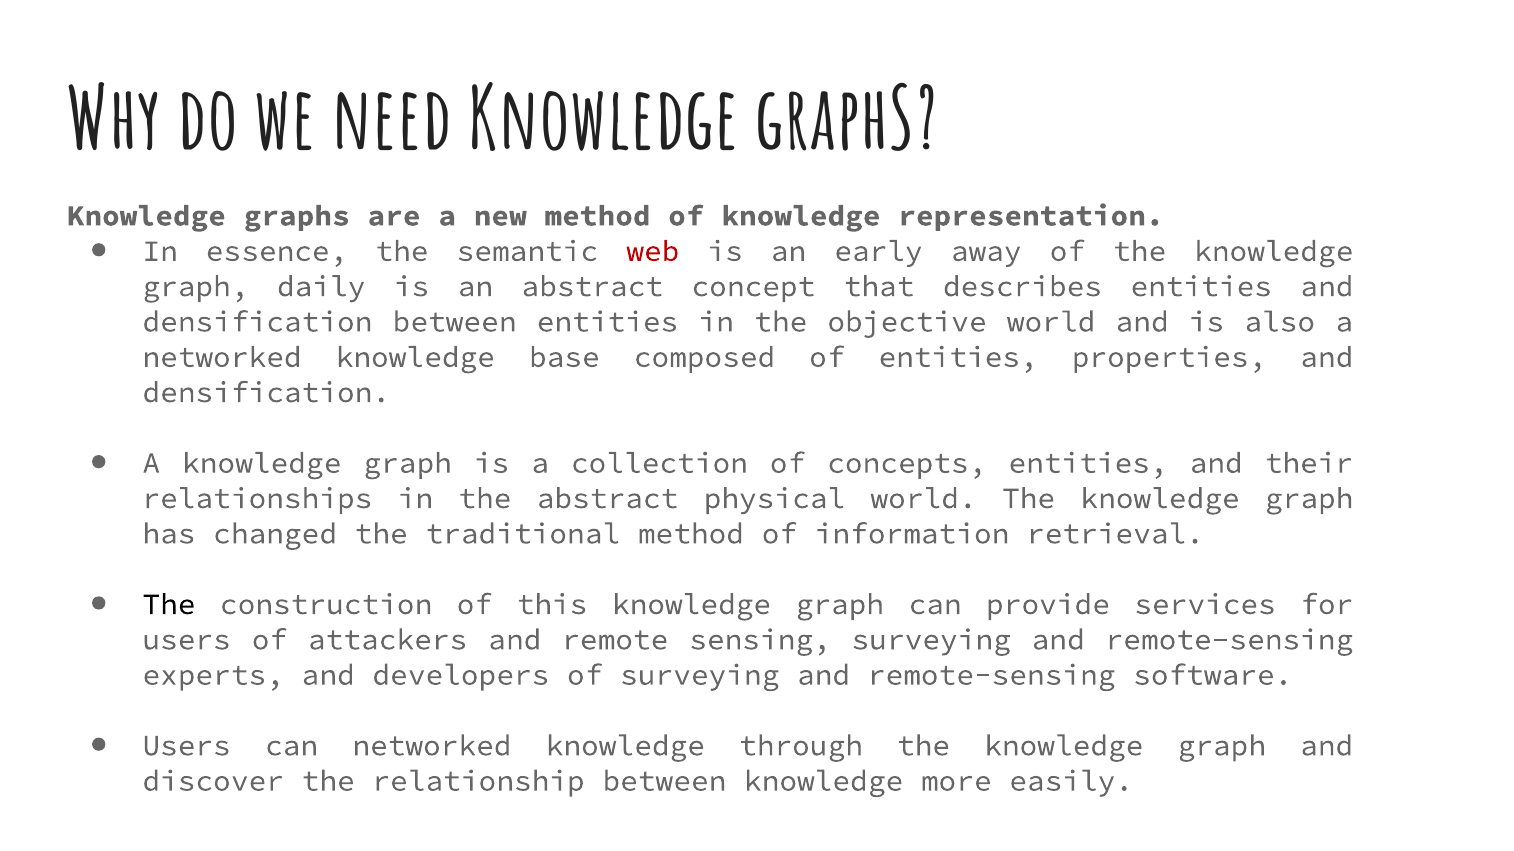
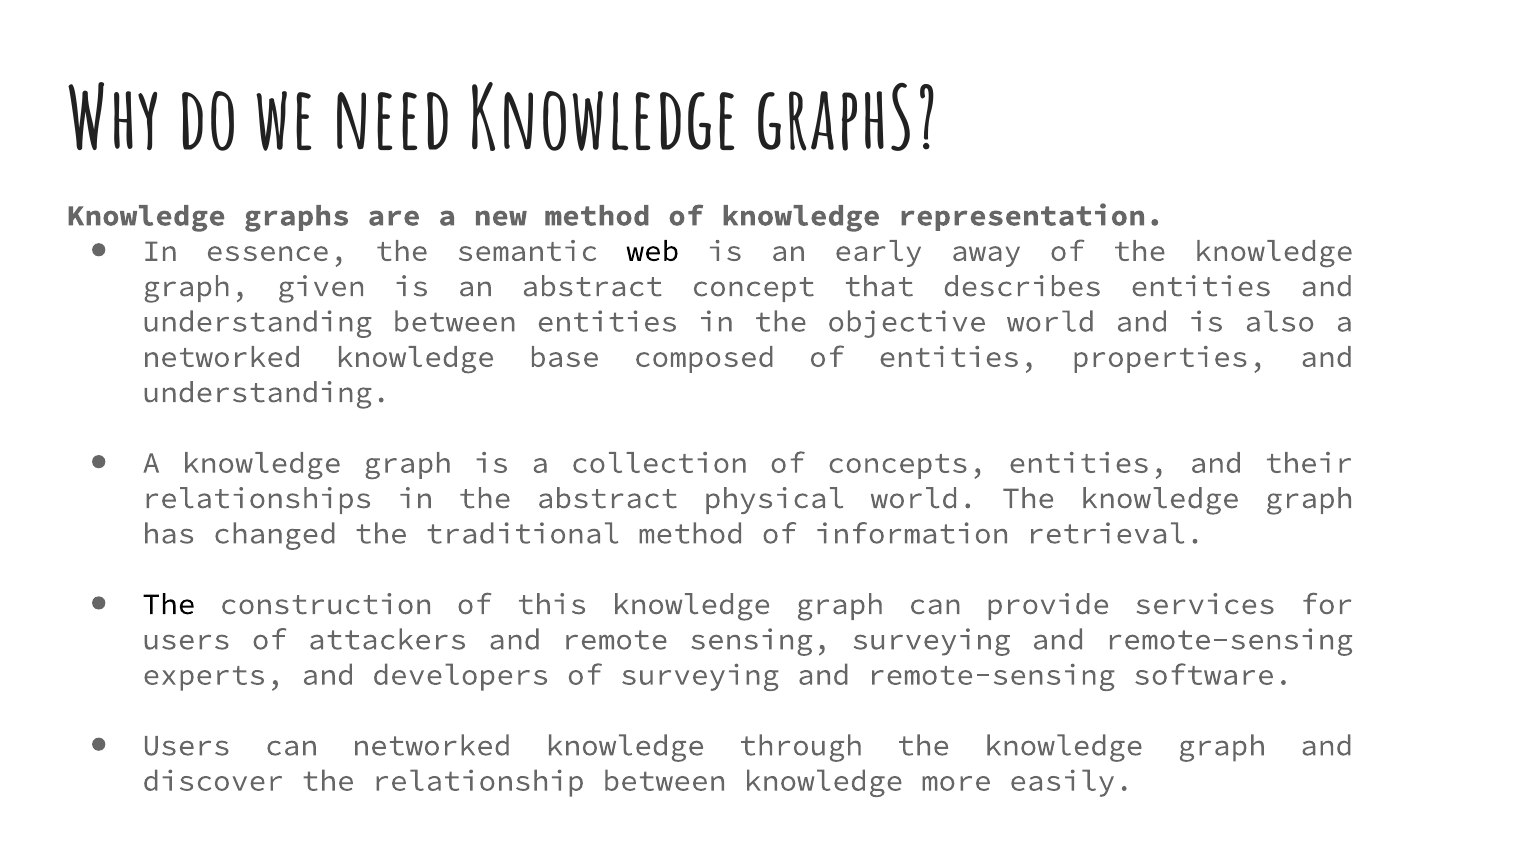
web colour: red -> black (653, 251)
daily: daily -> given (321, 287)
densification: densification -> understanding (257, 322)
densification: densification -> understanding (266, 393)
